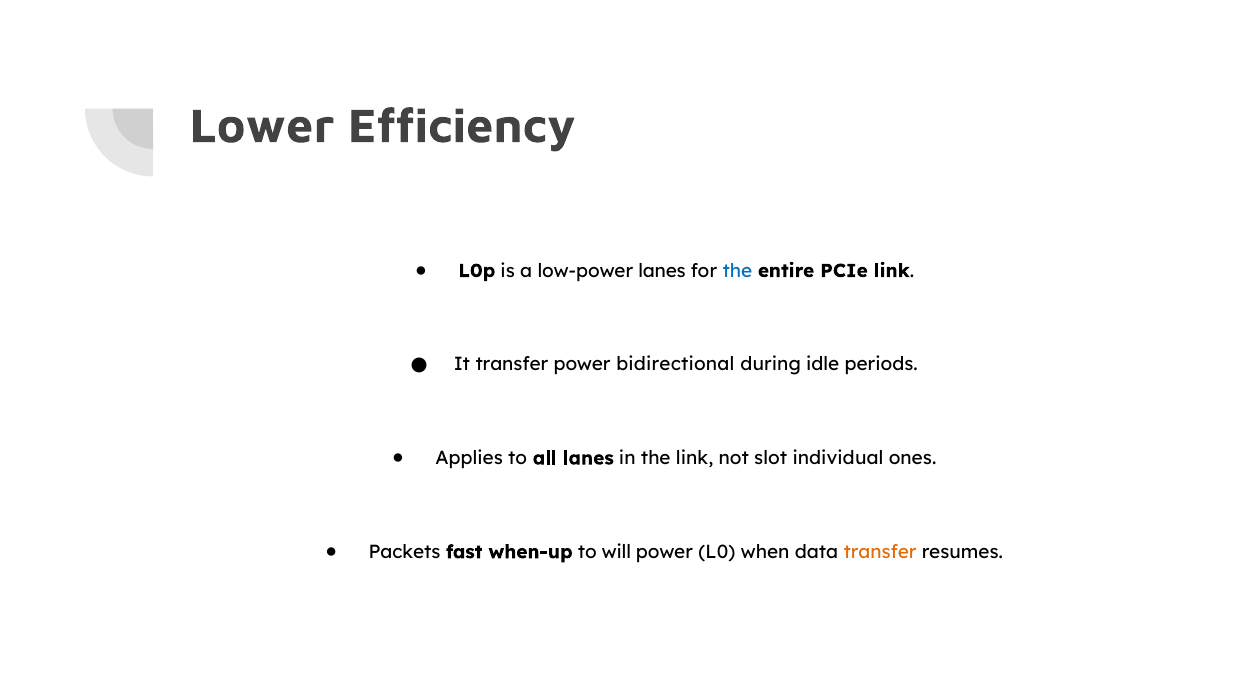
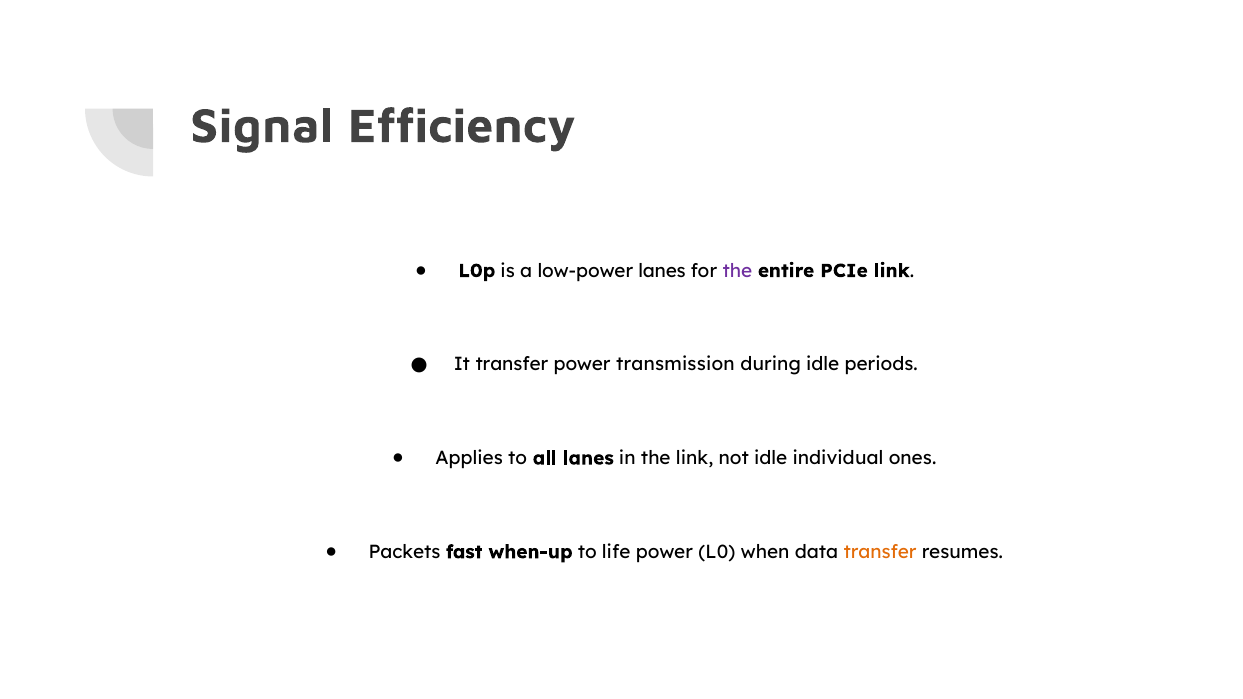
Lower: Lower -> Signal (262, 126)
the colour: blue -> purple (737, 271)
bidirectional: bidirectional -> transmission (675, 365)
not slot: slot -> idle (771, 458)
will: will -> life (616, 552)
